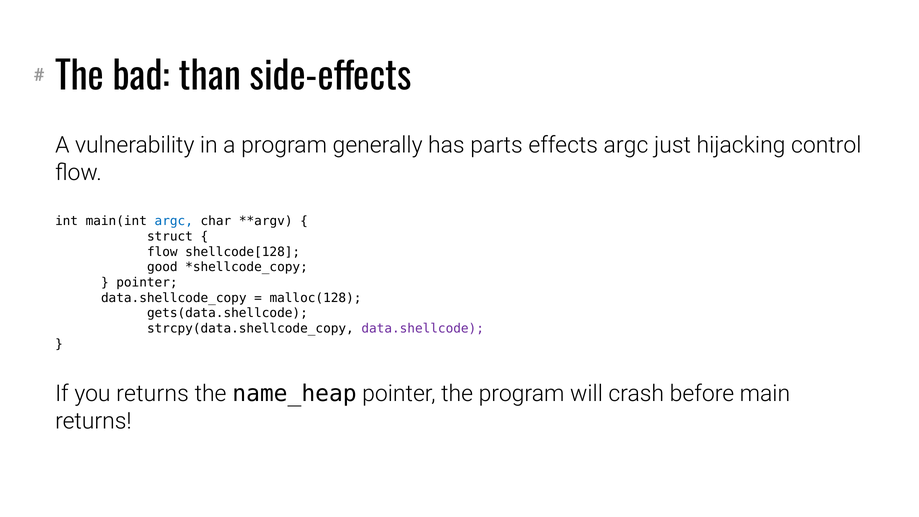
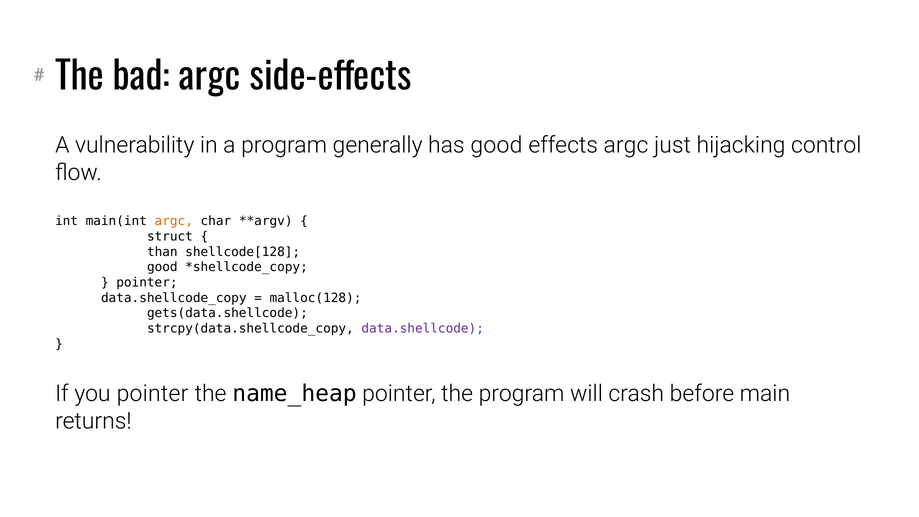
bad than: than -> argc (210, 77)
has parts: parts -> good (496, 145)
argc colour: blue -> orange (174, 221)
flow: flow -> than (162, 252)
you returns: returns -> pointer (152, 394)
